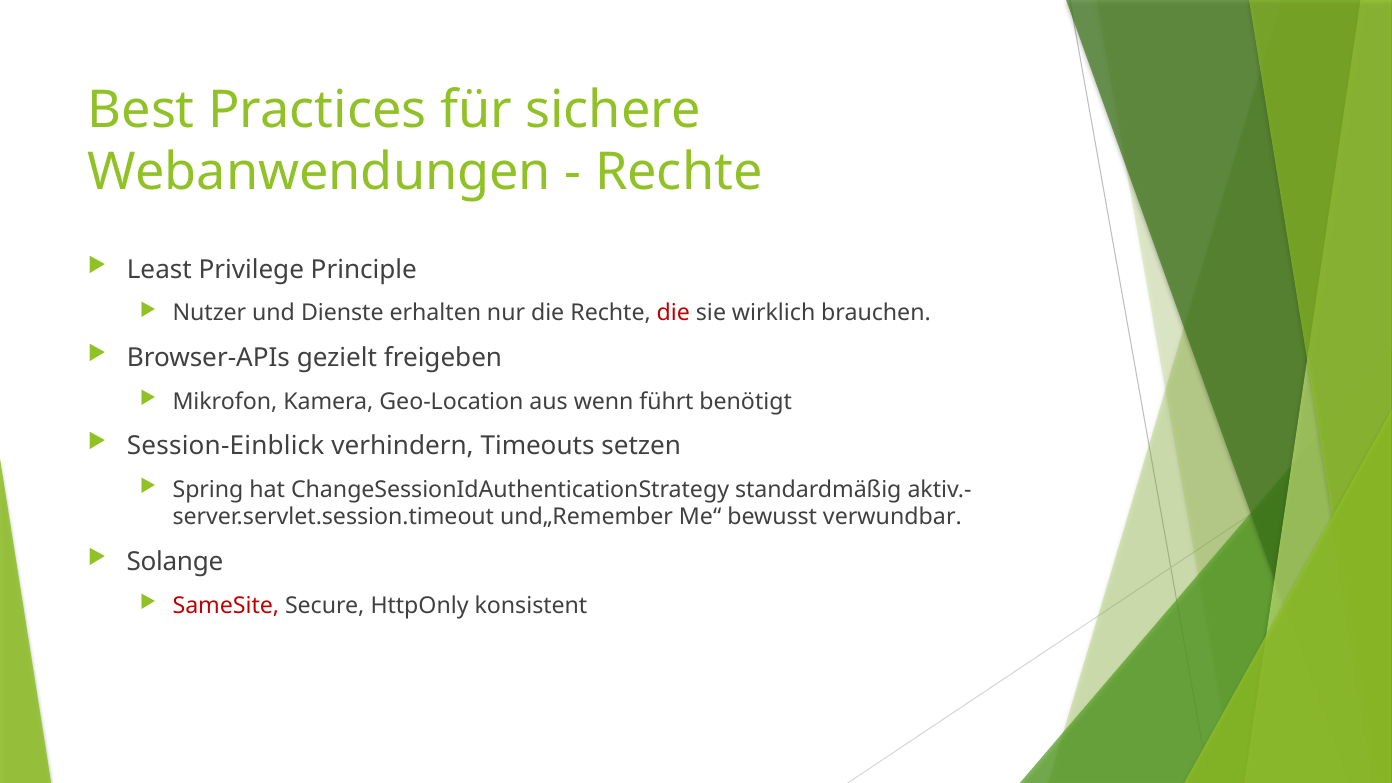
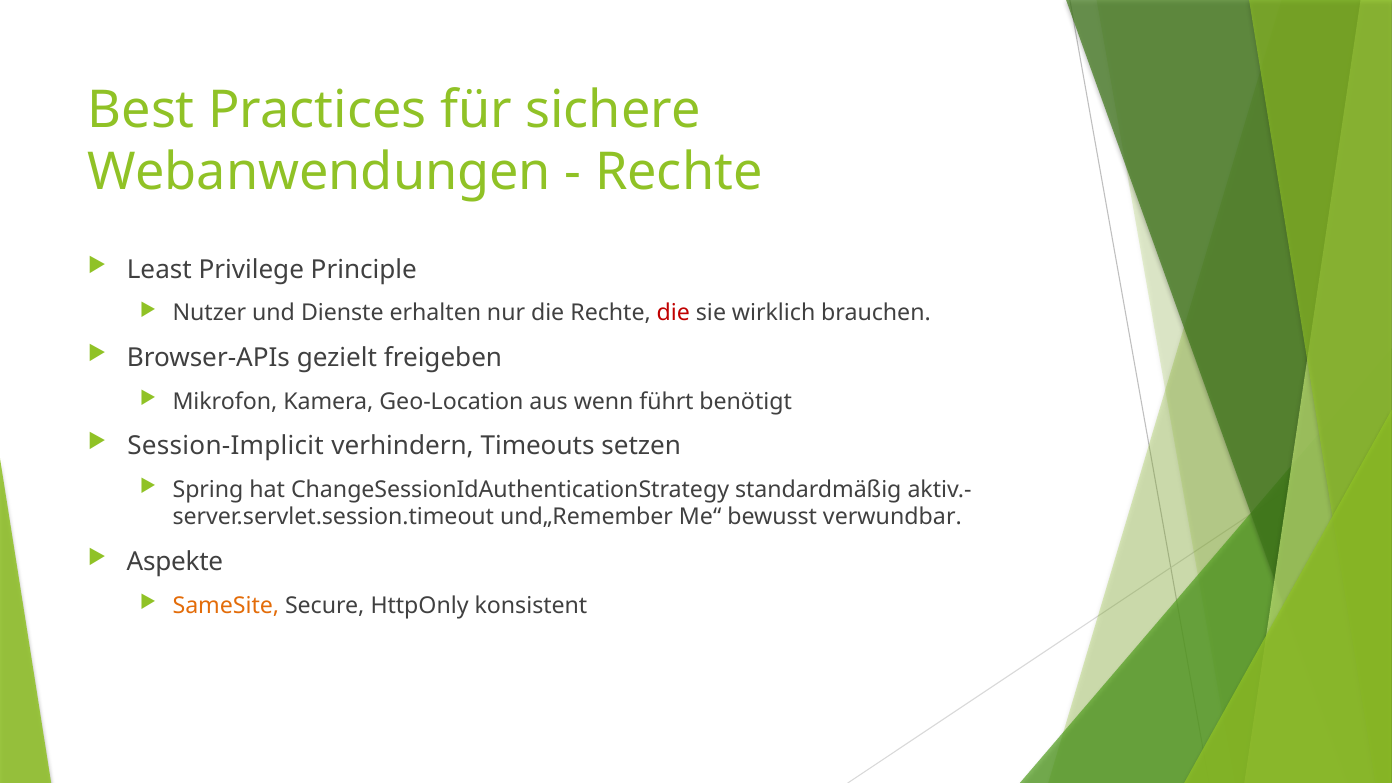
Session-Einblick: Session-Einblick -> Session-Implicit (226, 446)
Solange: Solange -> Aspekte (175, 562)
SameSite colour: red -> orange (226, 605)
